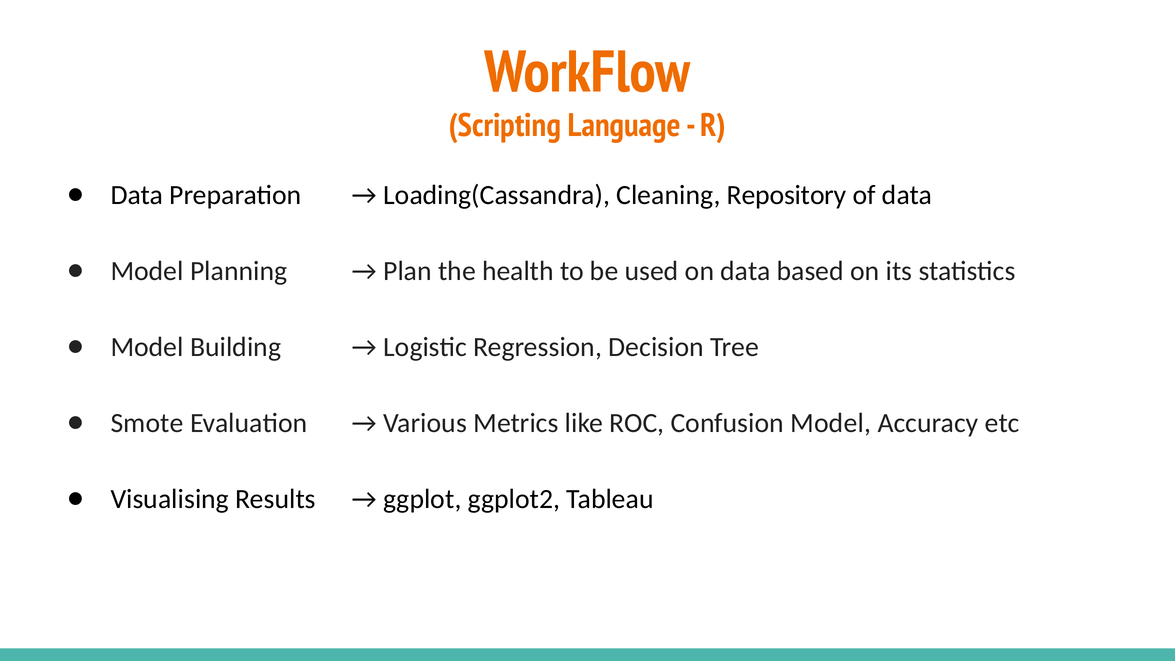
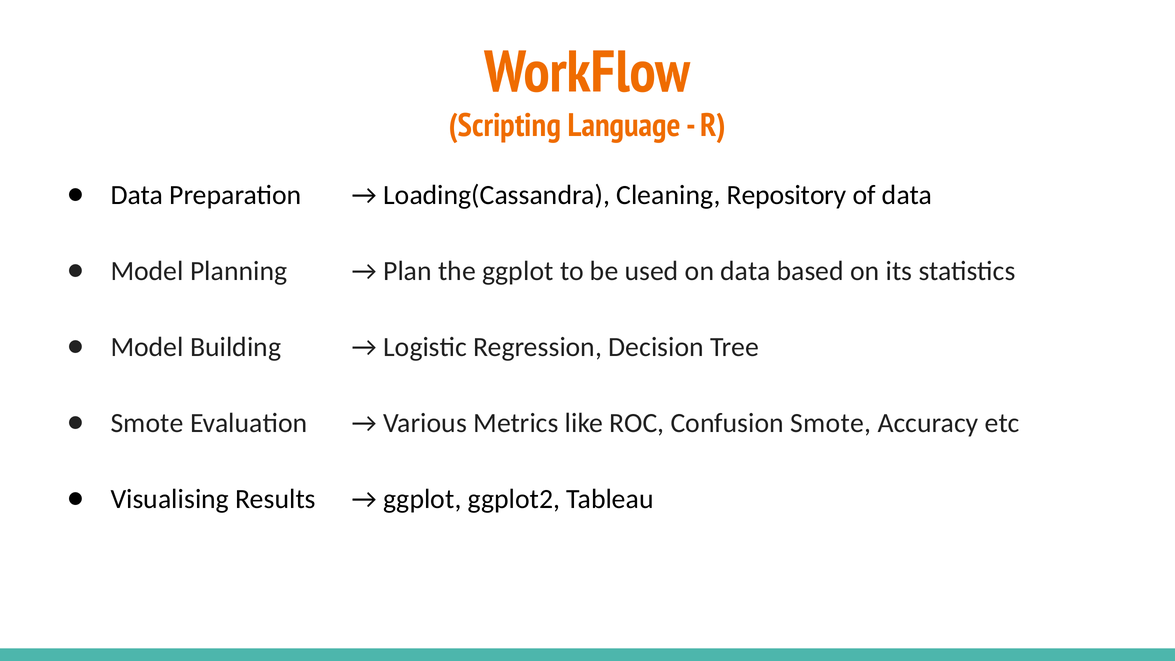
the health: health -> ggplot (518, 271)
Confusion Model: Model -> Smote (831, 423)
